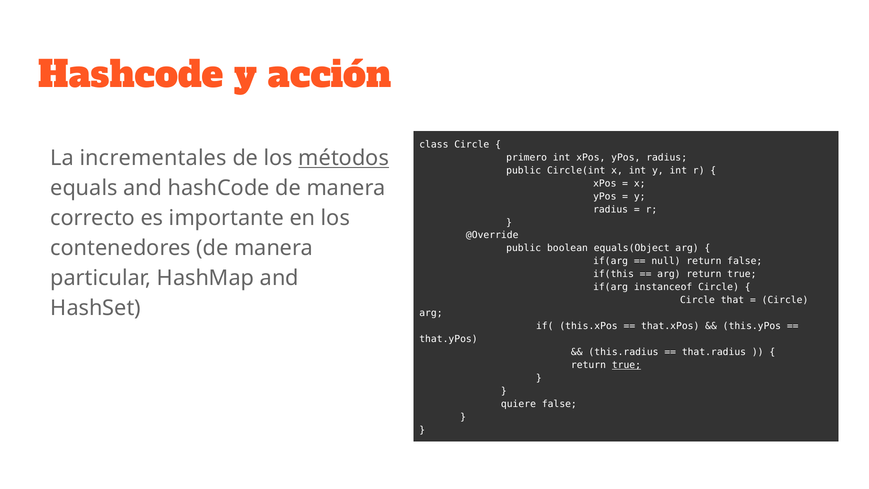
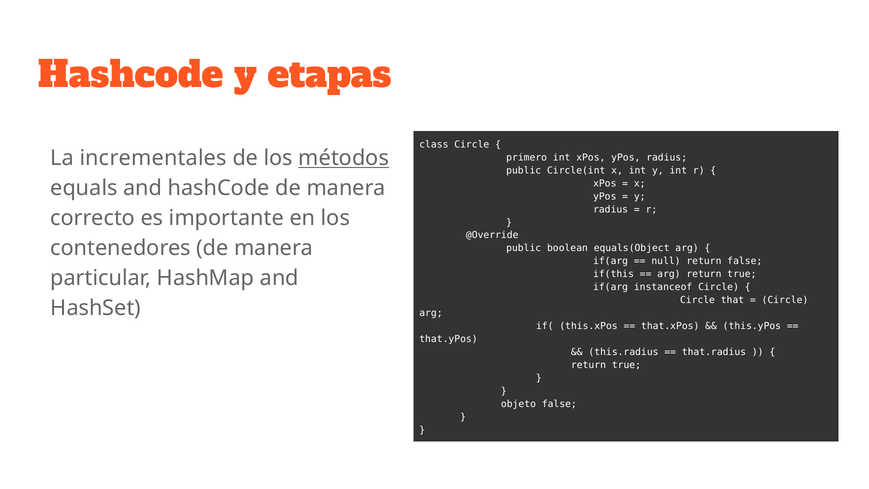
acción: acción -> etapas (330, 75)
true underline: present -> none (626, 365)
quiere: quiere -> objeto (518, 404)
